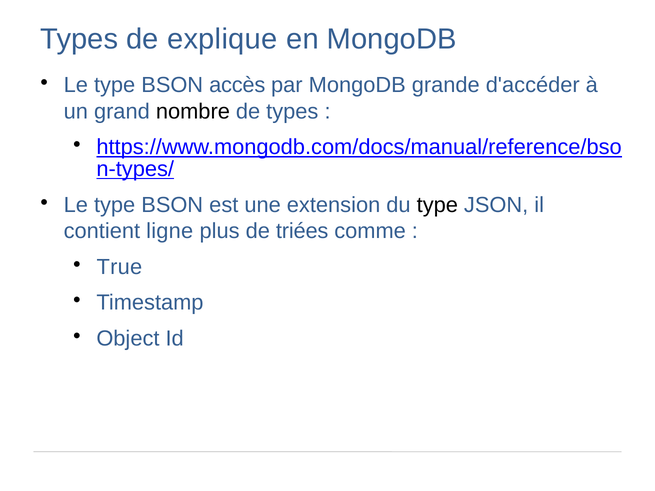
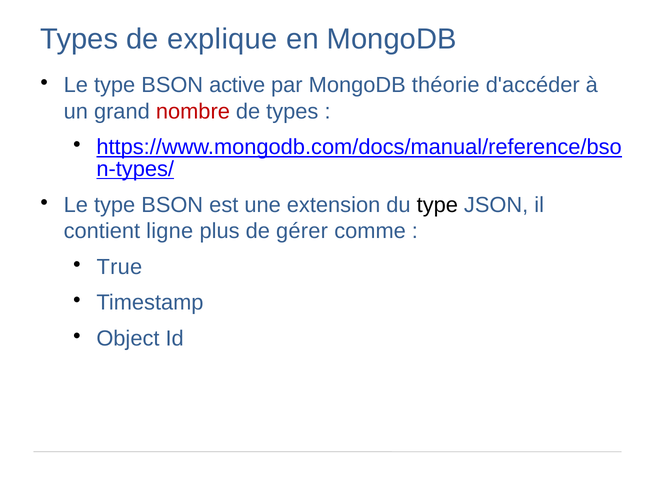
accès: accès -> active (237, 85)
grande: grande -> théorie (446, 85)
nombre colour: black -> red (193, 111)
triées: triées -> gérer (302, 231)
